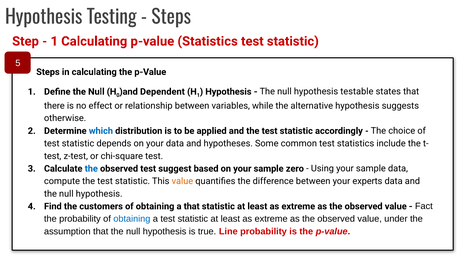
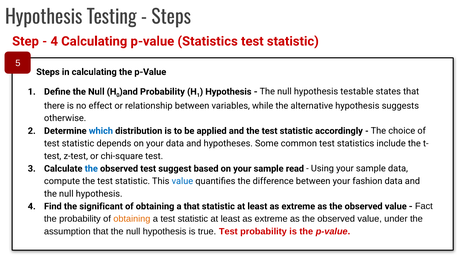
1: 1 -> 4 (54, 41)
Dependent: Dependent -> Probability (162, 92)
zero: zero -> read (295, 169)
value colour: orange -> blue (182, 181)
experts: experts -> fashion (367, 181)
customers: customers -> significant (101, 207)
obtaining colour: blue -> orange (132, 219)
true Line: Line -> Test (228, 232)
